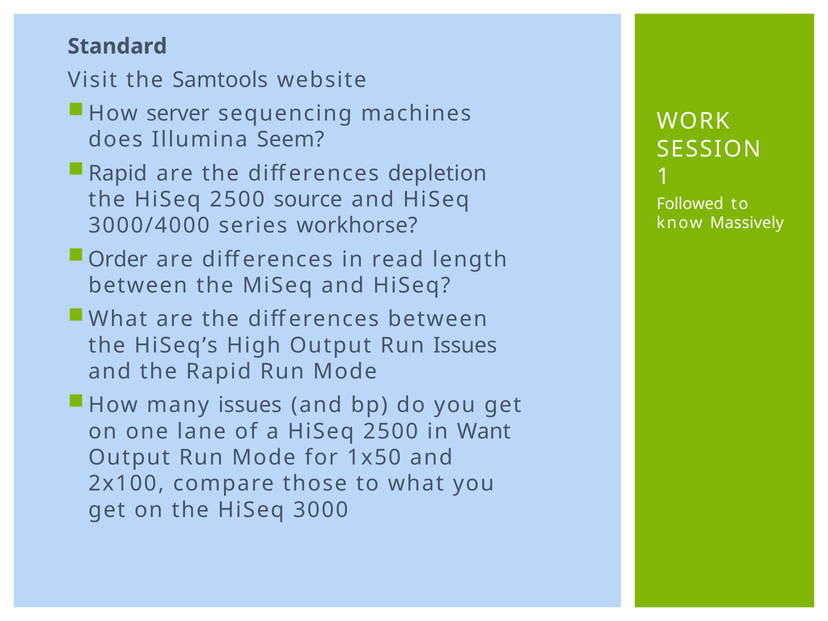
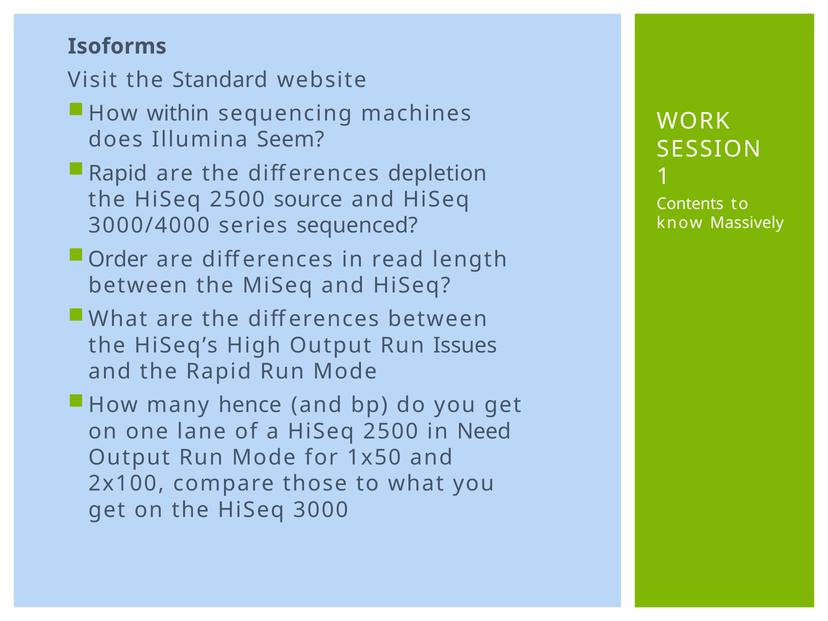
Standard: Standard -> Isoforms (117, 46)
Samtools: Samtools -> Standard (220, 80)
server: server -> within (178, 114)
Followed: Followed -> Contents (690, 204)
workhorse: workhorse -> sequenced (357, 226)
many issues: issues -> hence (250, 405)
Want: Want -> Need (484, 431)
